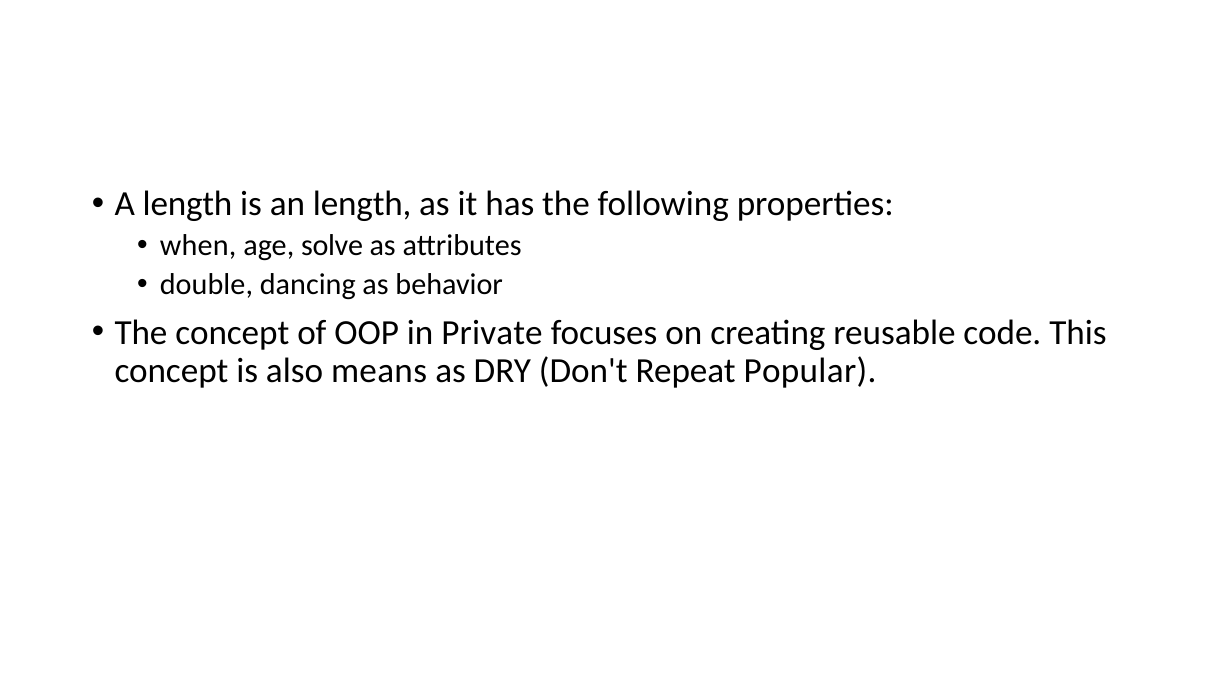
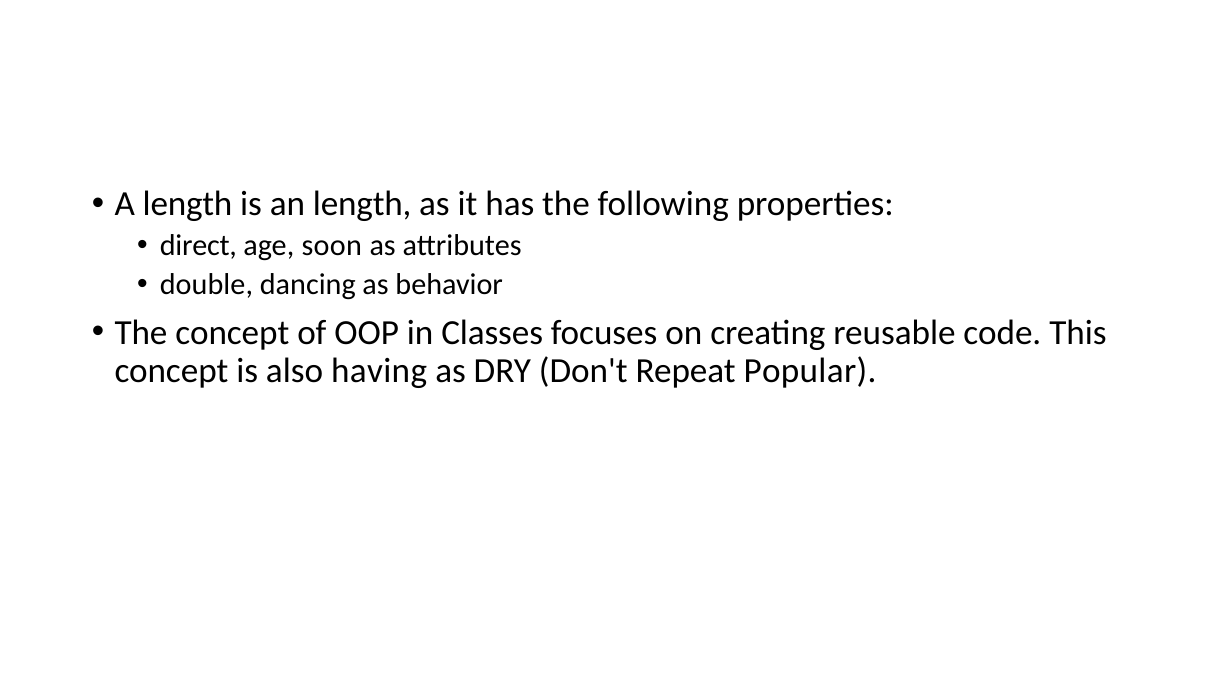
when: when -> direct (198, 245)
solve: solve -> soon (332, 245)
Private: Private -> Classes (492, 332)
means: means -> having (379, 370)
